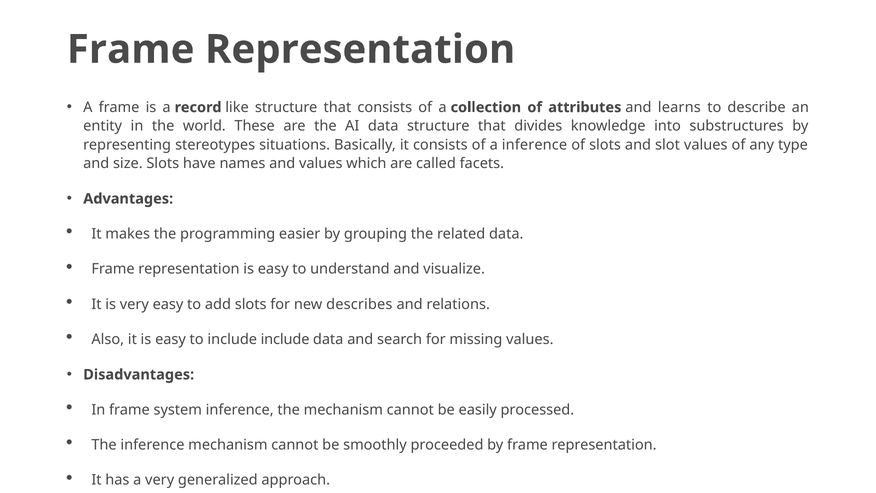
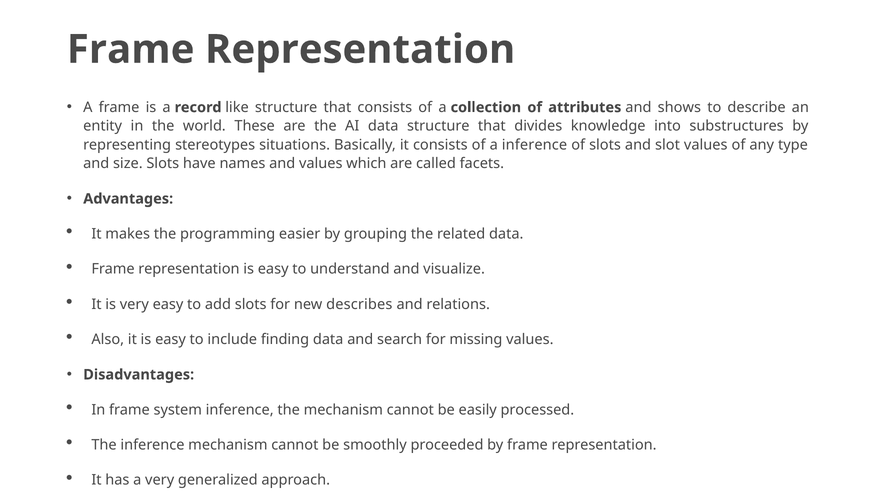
learns: learns -> shows (679, 107)
include include: include -> finding (285, 339)
